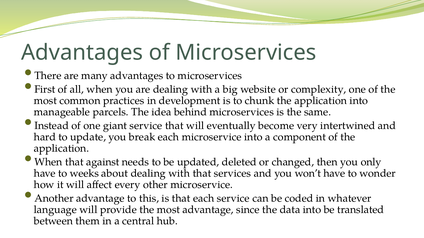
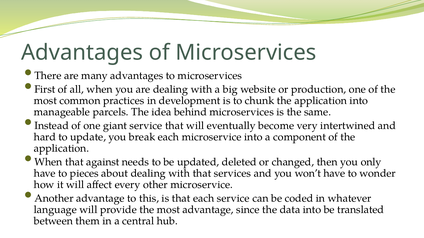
complexity: complexity -> production (319, 89)
weeks: weeks -> pieces (84, 174)
